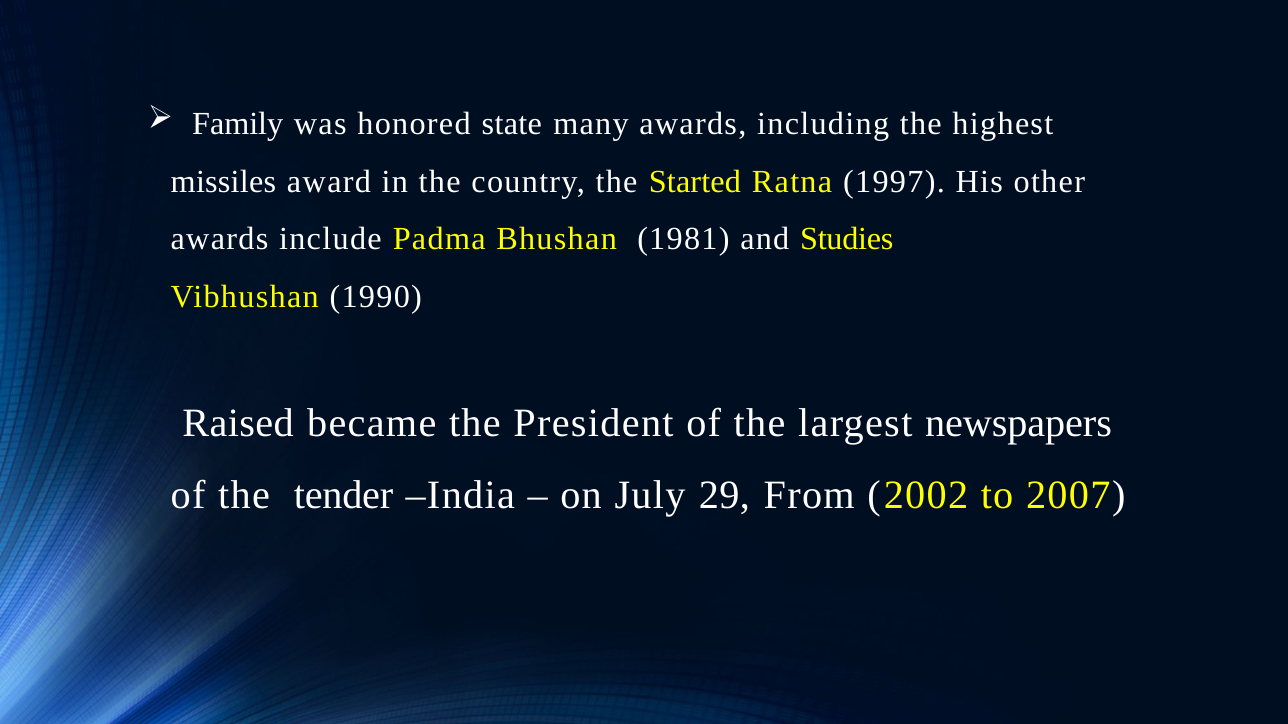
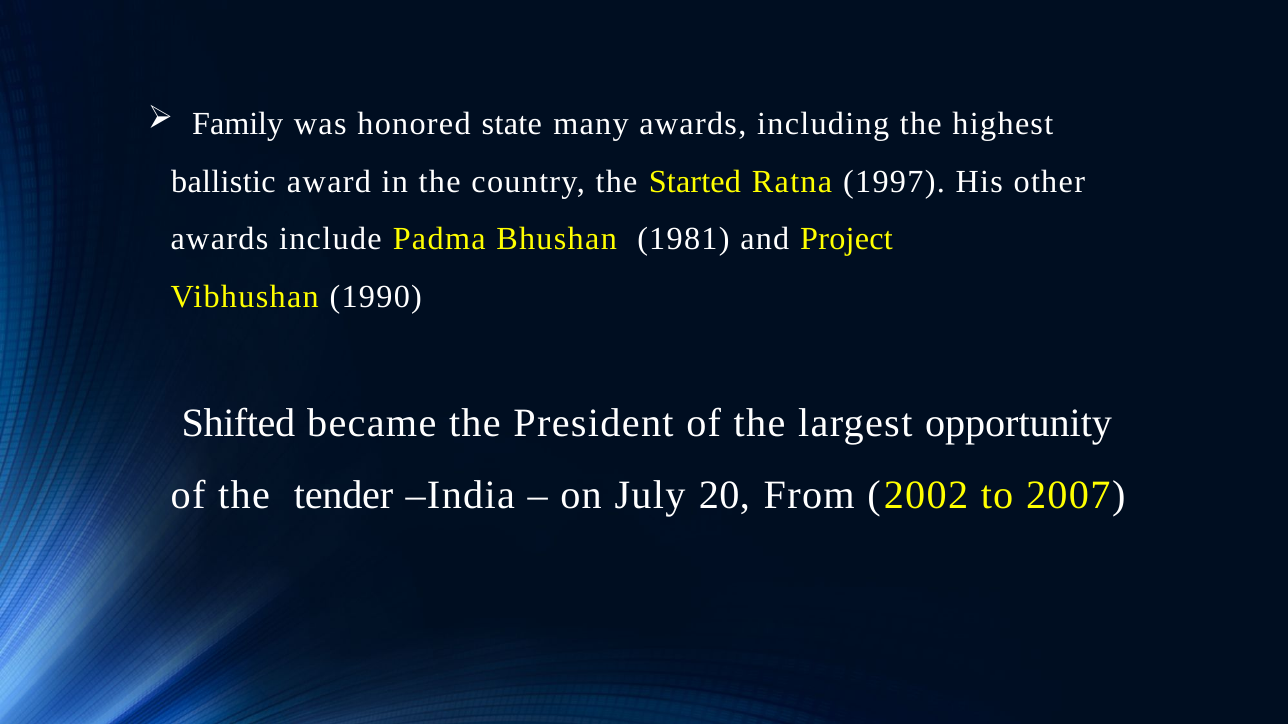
missiles: missiles -> ballistic (223, 182)
Studies: Studies -> Project (847, 240)
Raised: Raised -> Shifted (238, 424)
newspapers: newspapers -> opportunity (1019, 424)
29: 29 -> 20 (724, 496)
